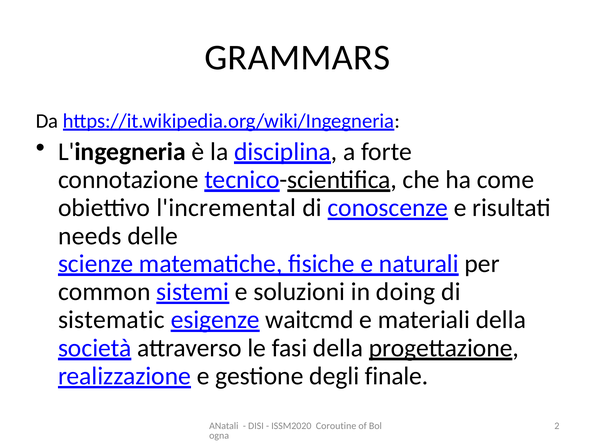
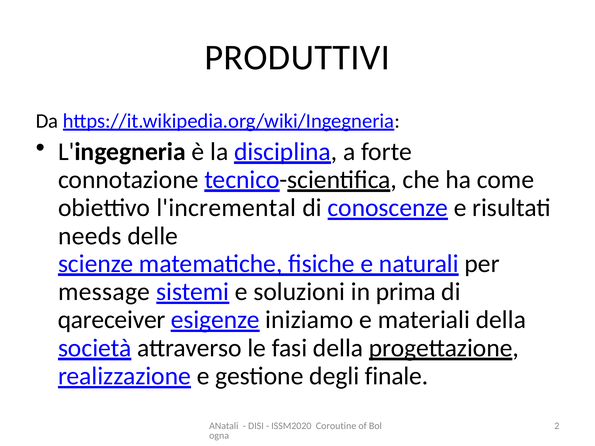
GRAMMARS: GRAMMARS -> PRODUTTIVI (297, 58)
common: common -> message (104, 292)
doing: doing -> prima (406, 292)
sistematic: sistematic -> qareceiver (112, 320)
waitcmd: waitcmd -> iniziamo (309, 320)
